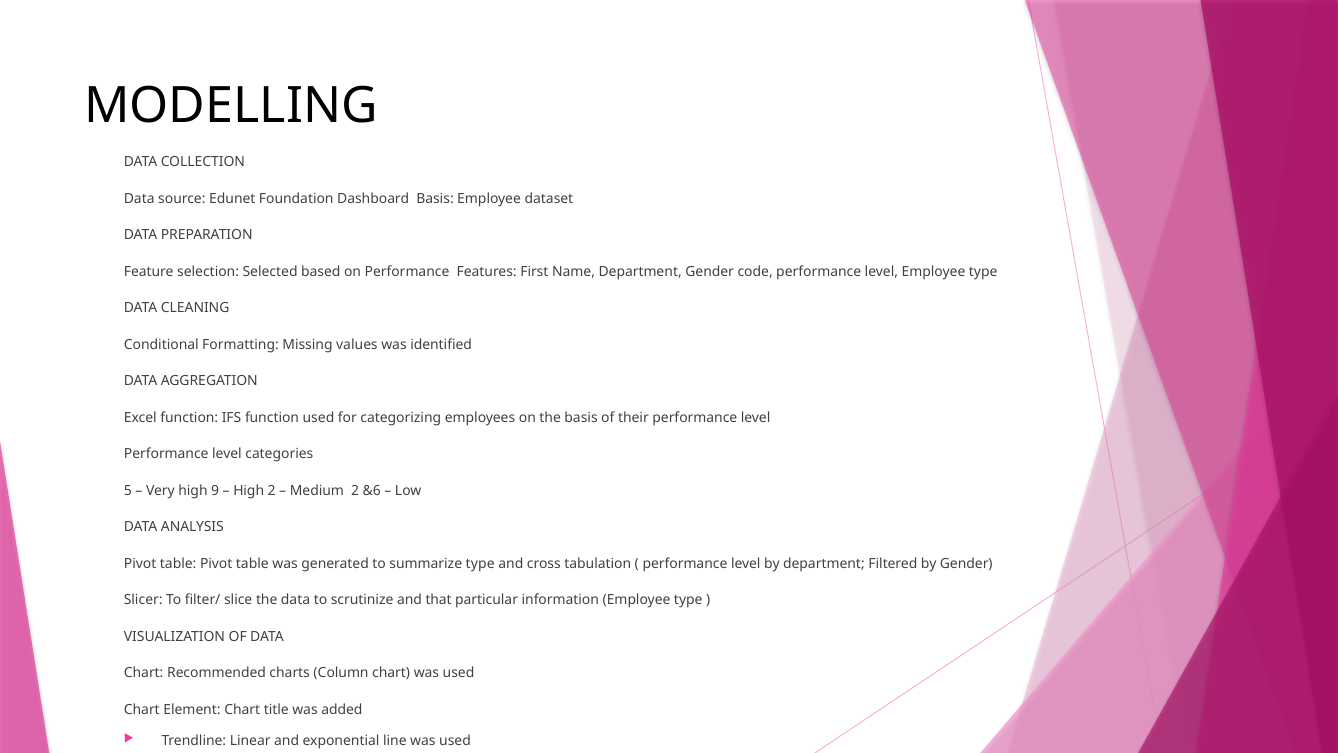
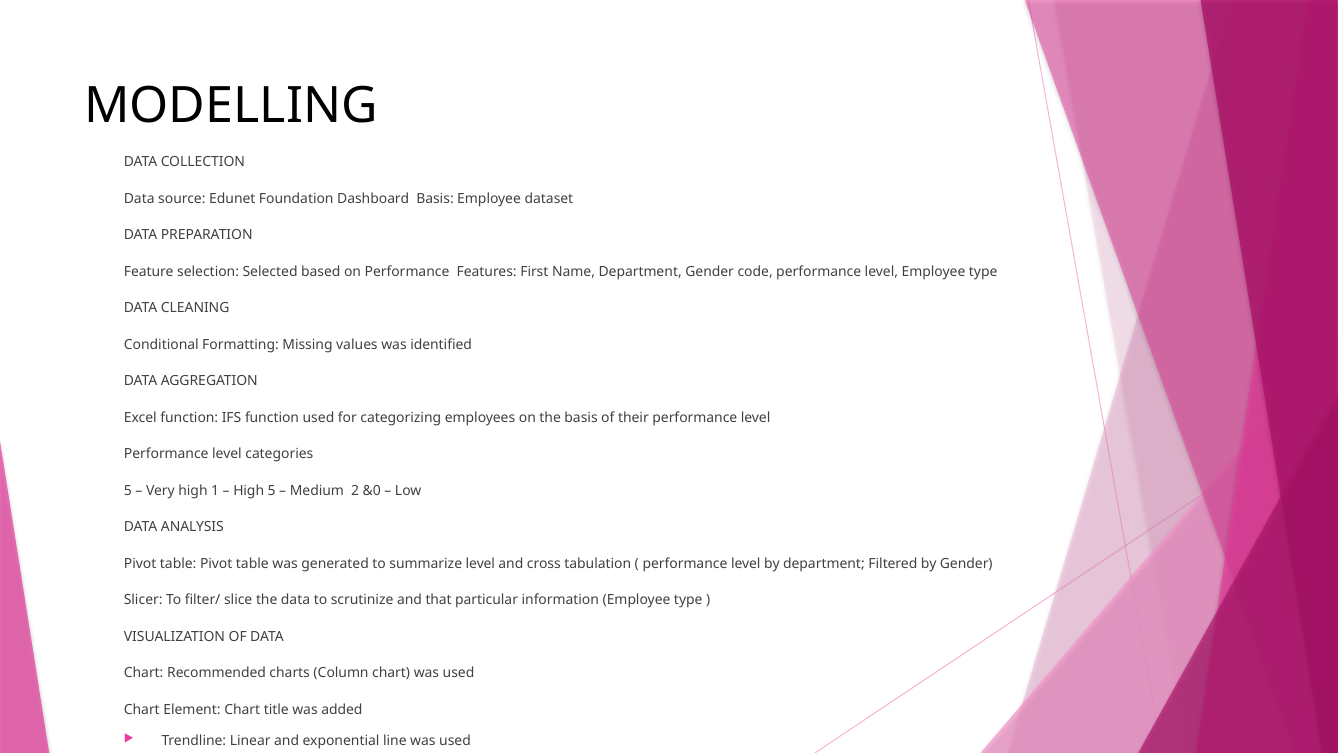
9: 9 -> 1 (215, 491)
High 2: 2 -> 5 (272, 491)
&6: &6 -> &0 (372, 491)
summarize type: type -> level (480, 564)
